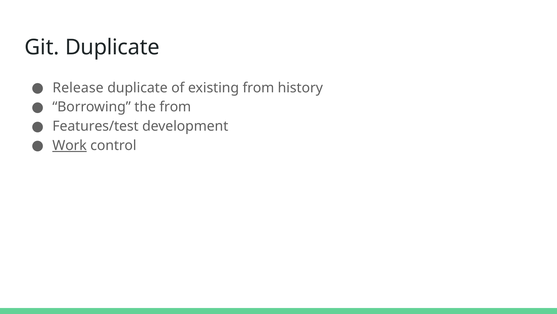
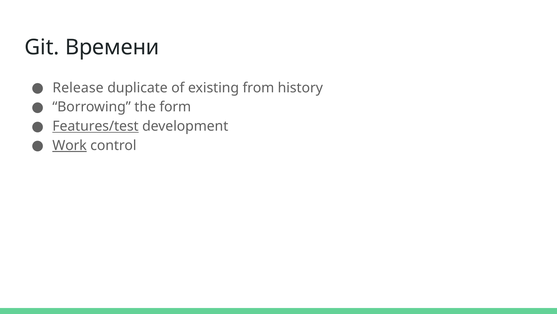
Git Duplicate: Duplicate -> Времени (112, 47)
the from: from -> form (175, 107)
Features/test underline: none -> present (96, 126)
